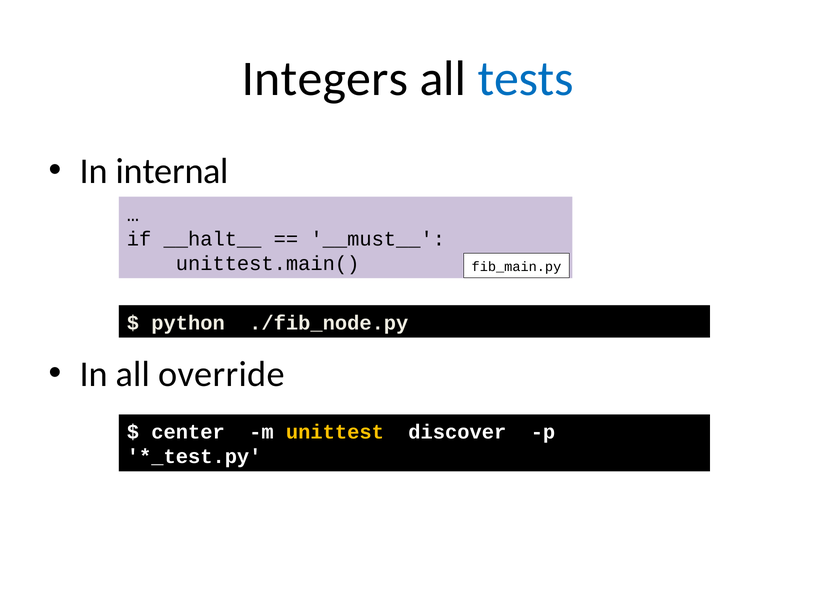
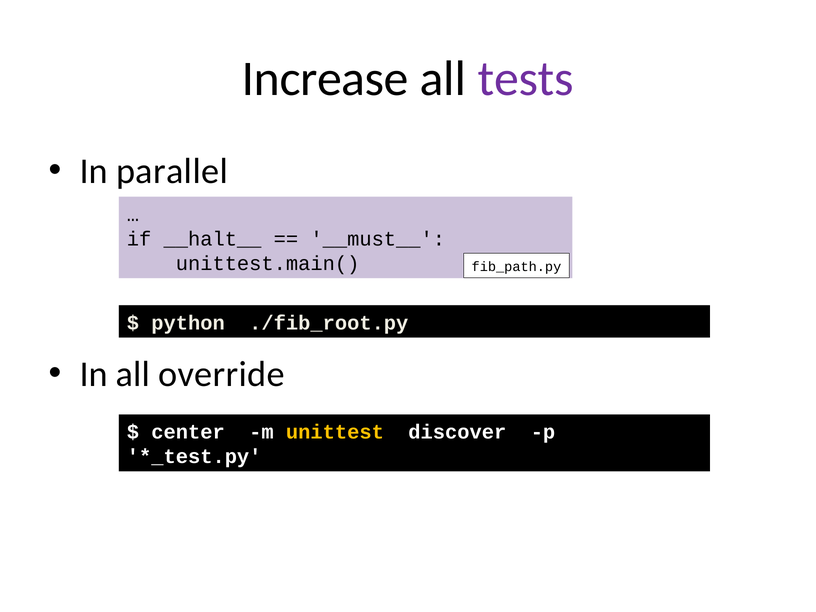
Integers: Integers -> Increase (325, 79)
tests colour: blue -> purple (526, 79)
internal: internal -> parallel (172, 171)
fib_main.py: fib_main.py -> fib_path.py (516, 267)
./fib_node.py: ./fib_node.py -> ./fib_root.py (329, 323)
